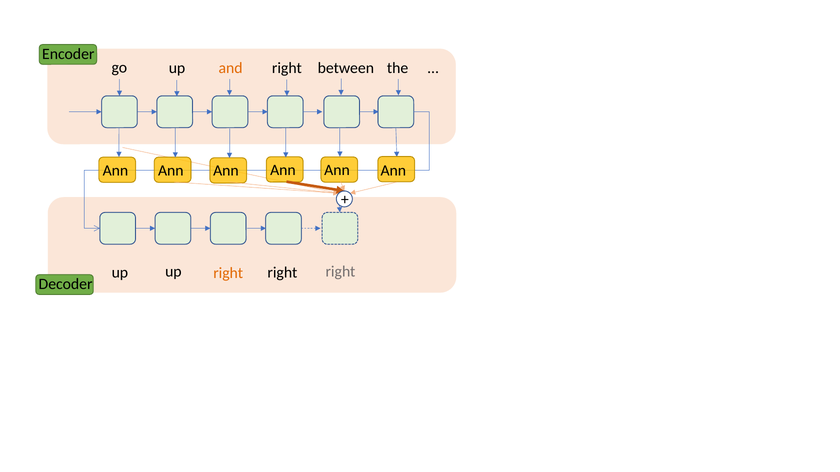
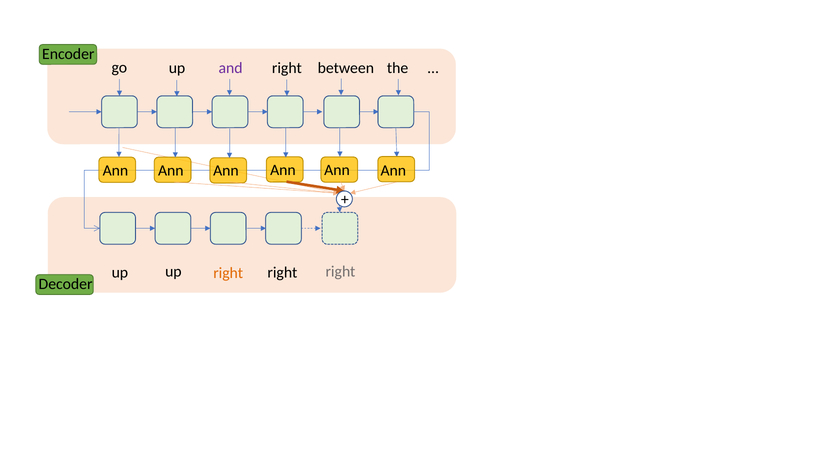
and colour: orange -> purple (231, 68)
